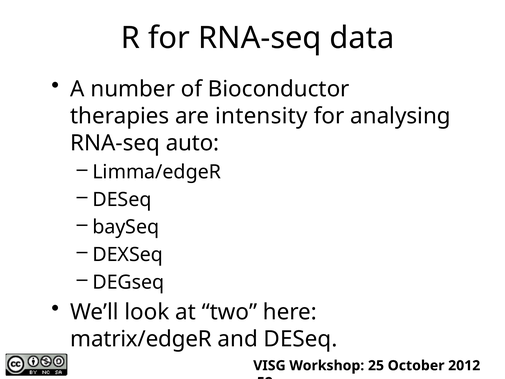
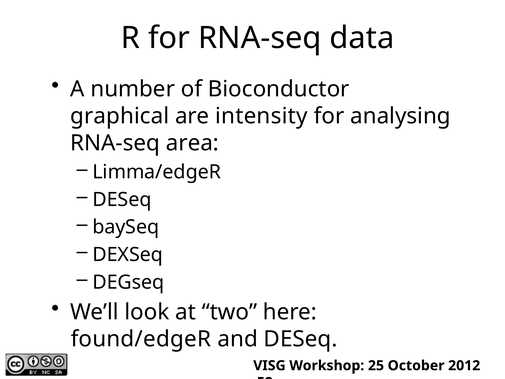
therapies: therapies -> graphical (120, 116)
auto: auto -> area (192, 143)
matrix/edgeR: matrix/edgeR -> found/edgeR (141, 339)
